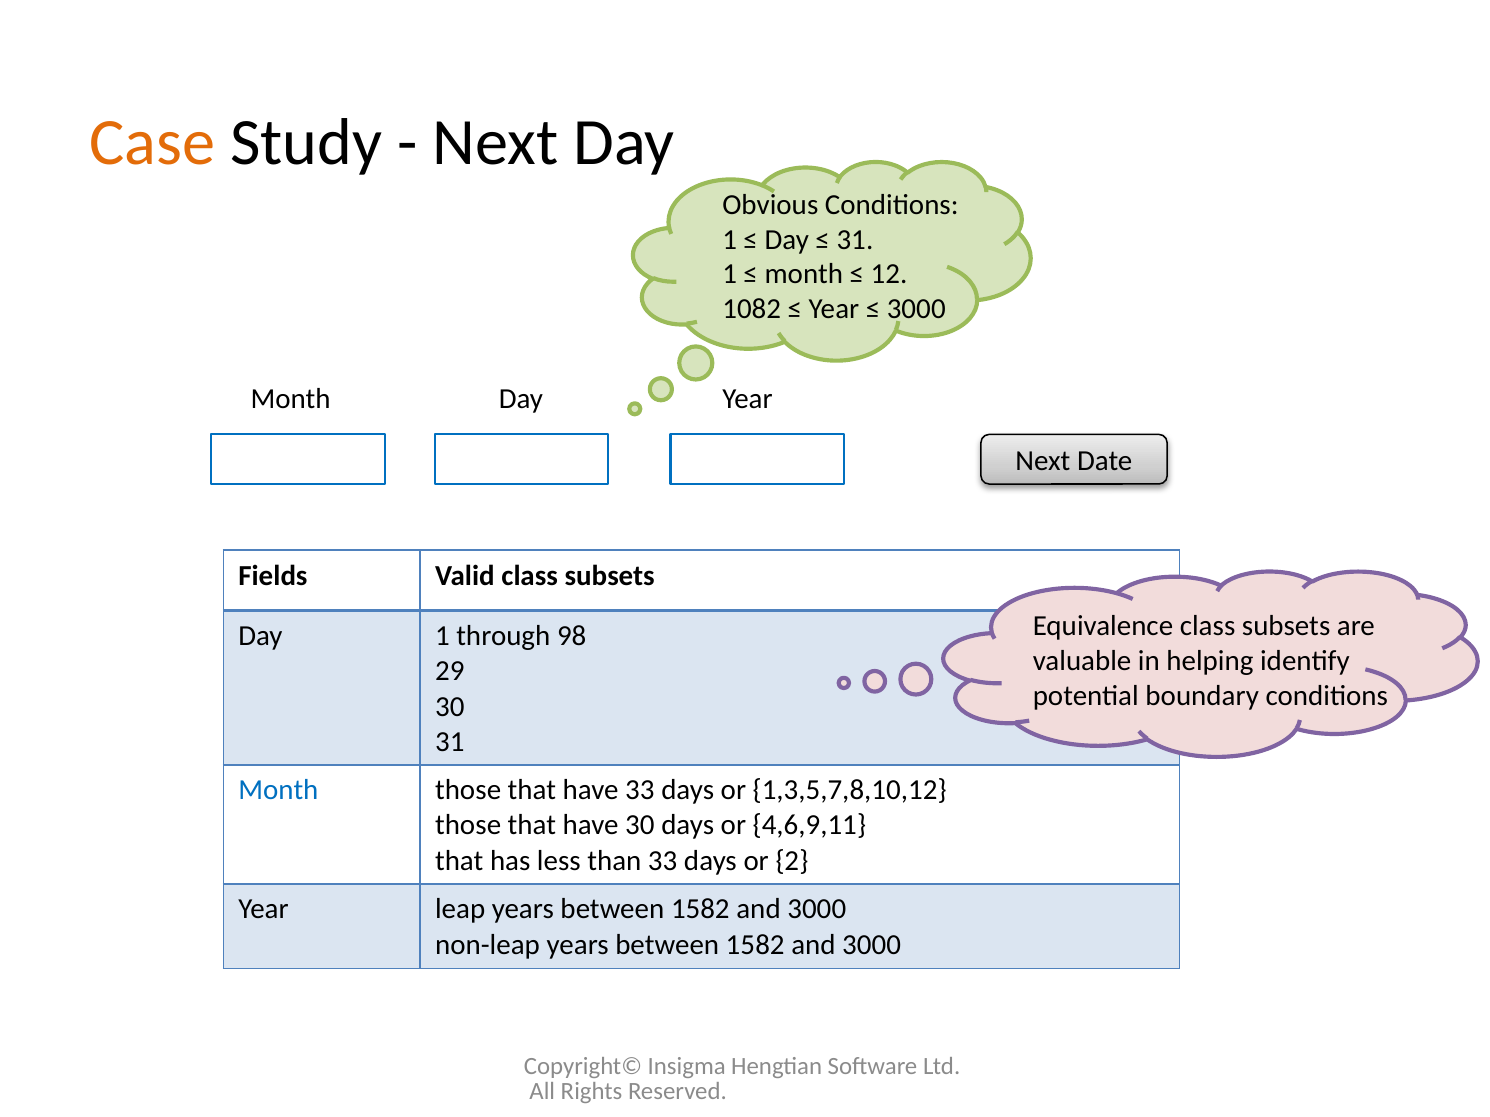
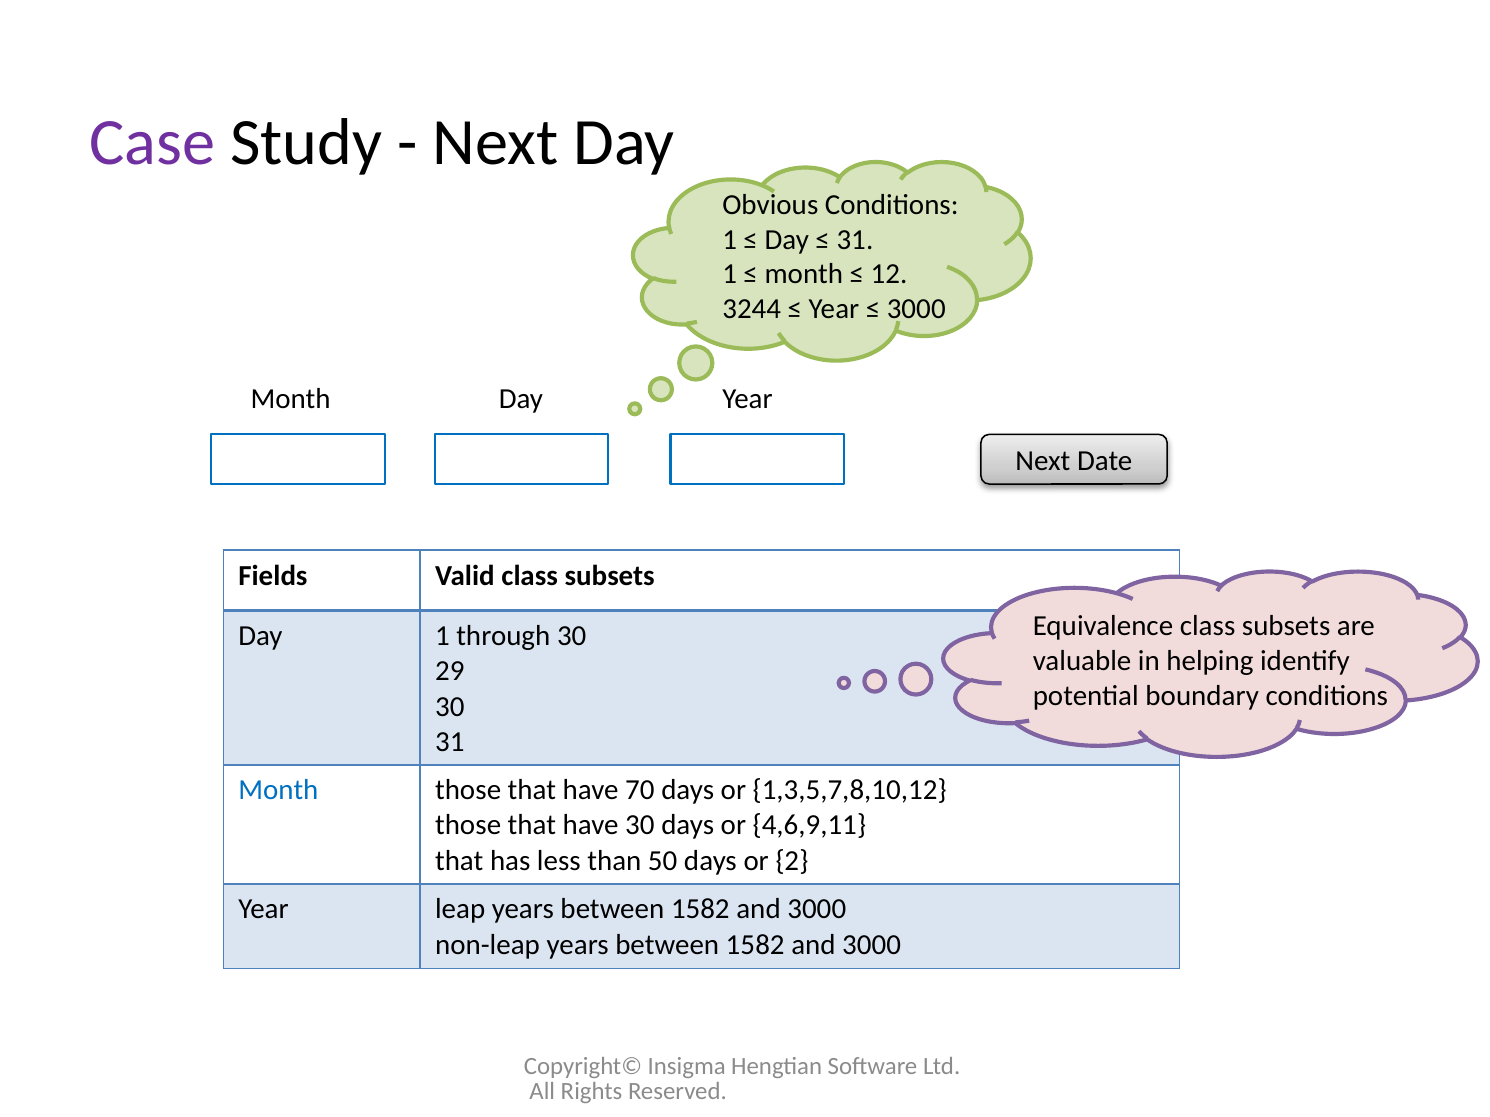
Case colour: orange -> purple (152, 143)
1082: 1082 -> 3244 (752, 309)
through 98: 98 -> 30 (572, 636)
have 33: 33 -> 70 (640, 790)
than 33: 33 -> 50 (663, 861)
